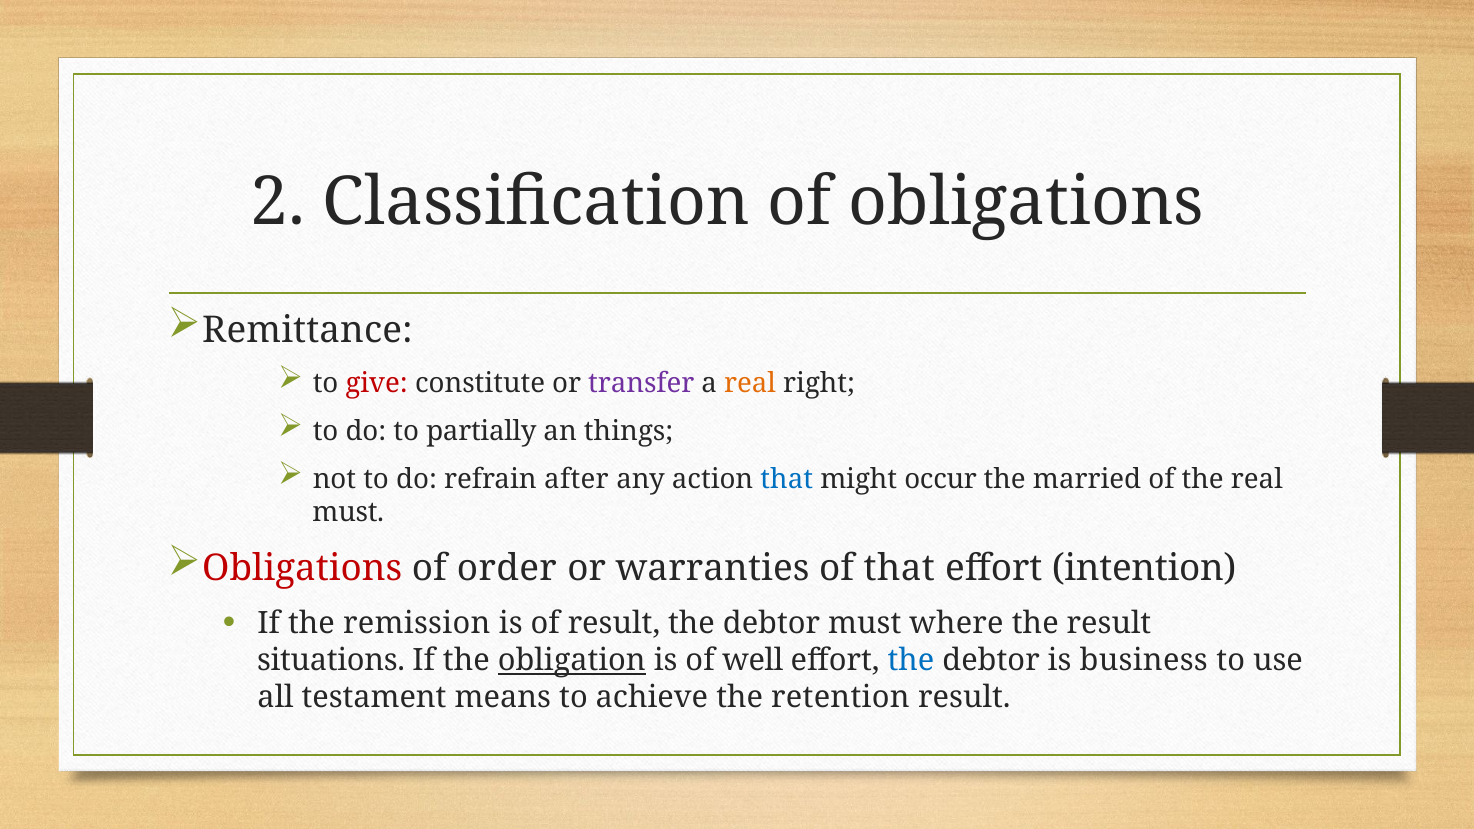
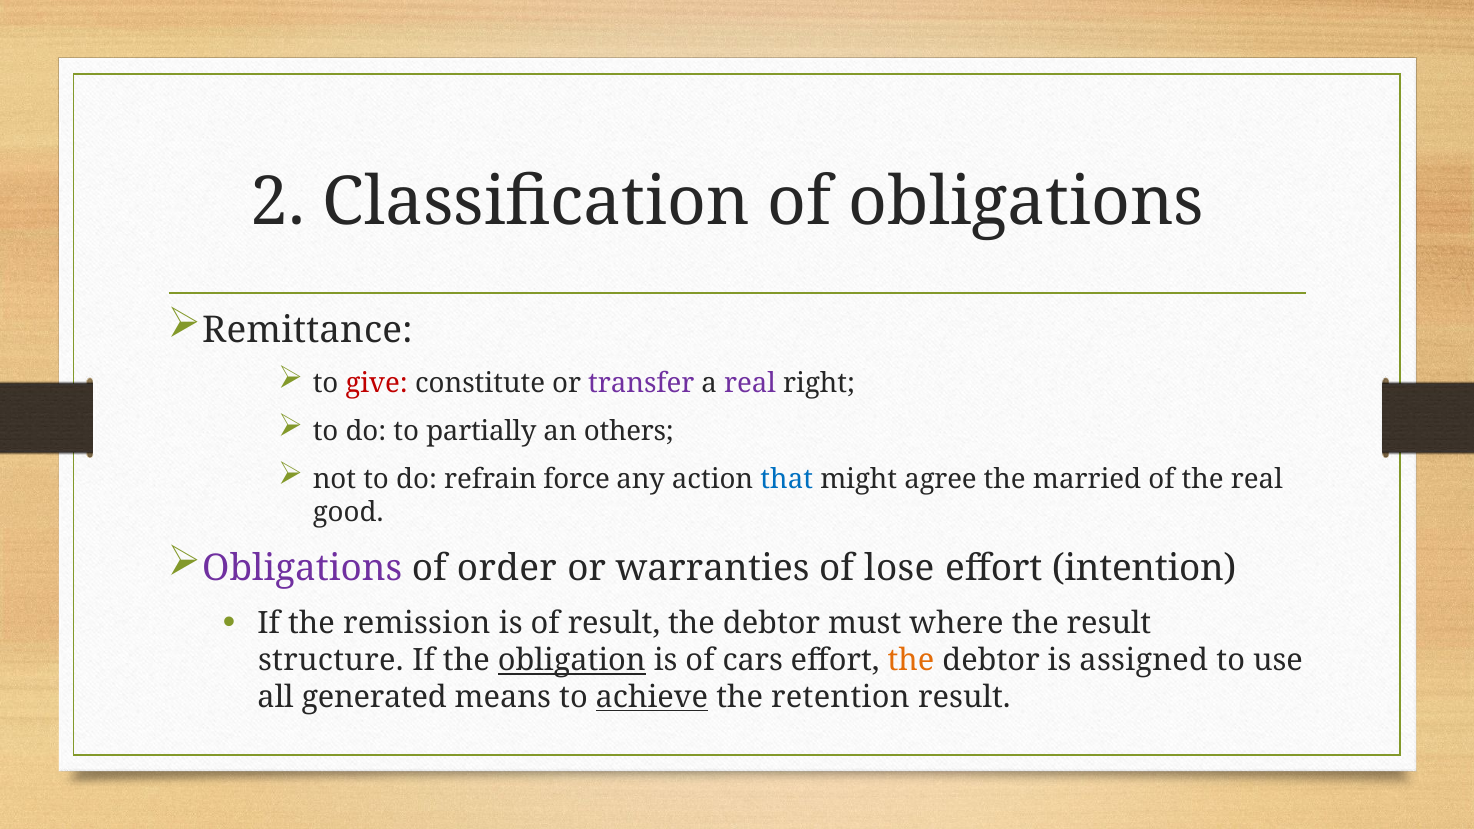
real colour: orange -> purple (750, 383)
things: things -> others (629, 431)
after: after -> force (577, 479)
occur: occur -> agree (941, 479)
must: must -> good (348, 512)
Obligations colour: red -> purple (302, 568)
of that: that -> lose (899, 568)
situations: situations -> structure (331, 661)
well: well -> cars (753, 661)
the colour: blue -> orange (911, 661)
business: business -> assigned (1144, 661)
testament: testament -> generated (374, 697)
achieve underline: none -> present (652, 697)
